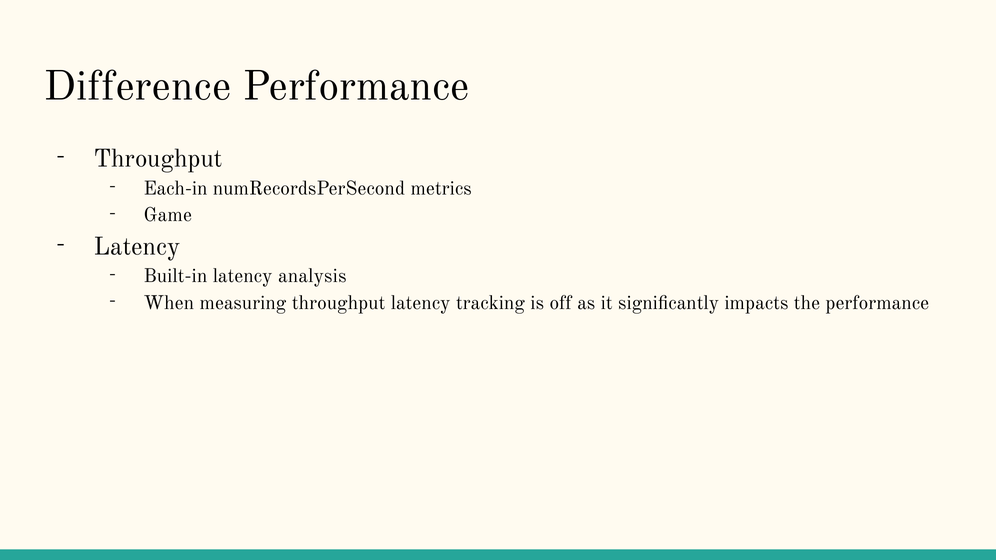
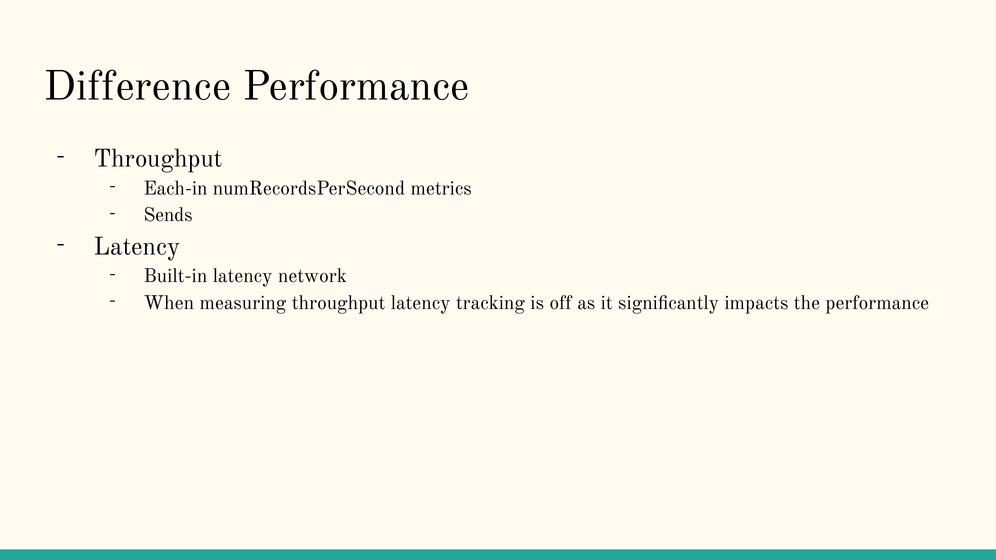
Game: Game -> Sends (168, 215)
analysis: analysis -> network (312, 276)
